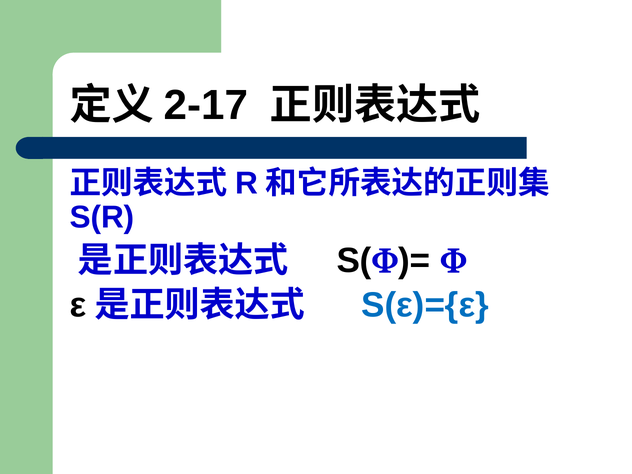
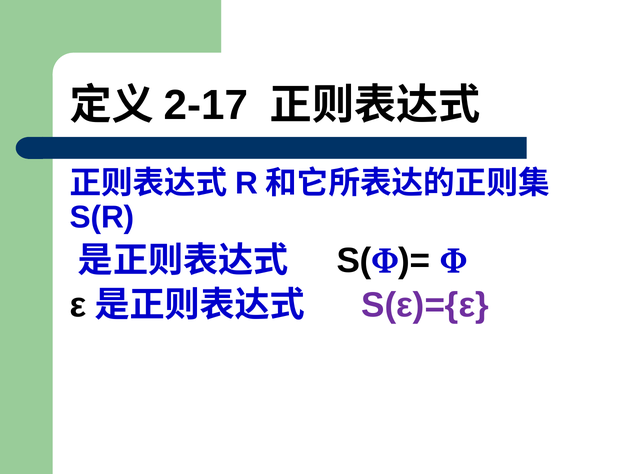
S(ε)={ε colour: blue -> purple (425, 305)
